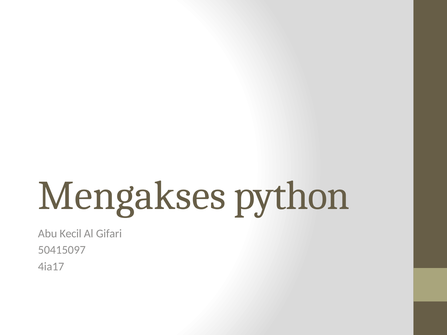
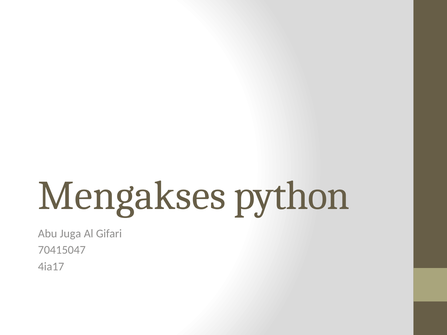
Kecil: Kecil -> Juga (70, 234)
50415097: 50415097 -> 70415047 (62, 250)
